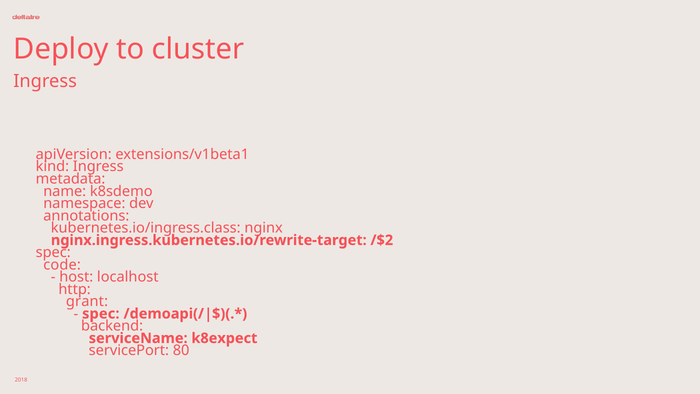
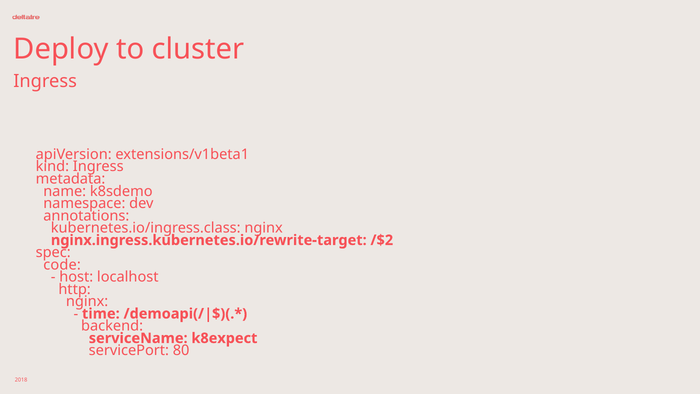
grant: grant -> nginx (87, 301)
spec: spec -> time (101, 314)
